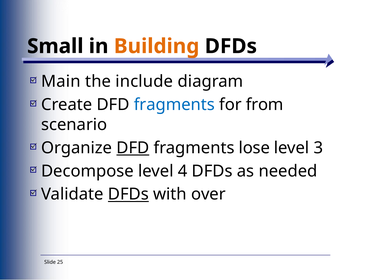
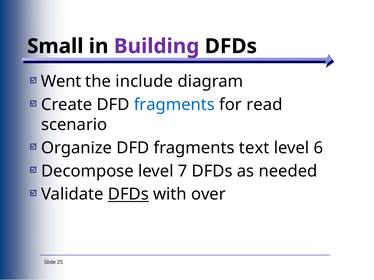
Building colour: orange -> purple (157, 46)
Main: Main -> Went (61, 82)
from: from -> read (264, 105)
DFD underline: present -> none (133, 148)
lose: lose -> text (254, 148)
3: 3 -> 6 (318, 148)
4: 4 -> 7 (183, 171)
